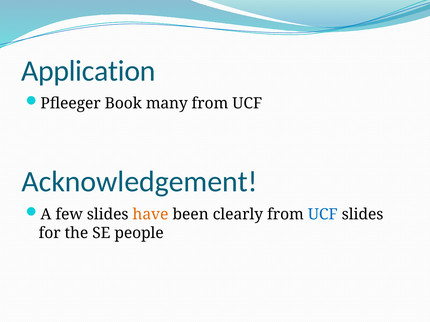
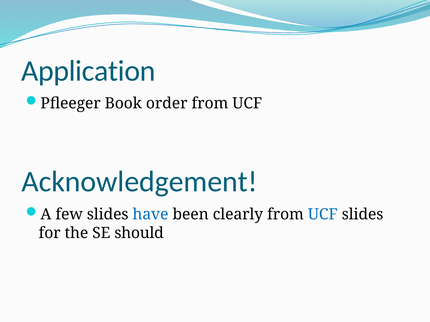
many: many -> order (167, 104)
have colour: orange -> blue (151, 215)
people: people -> should (139, 233)
